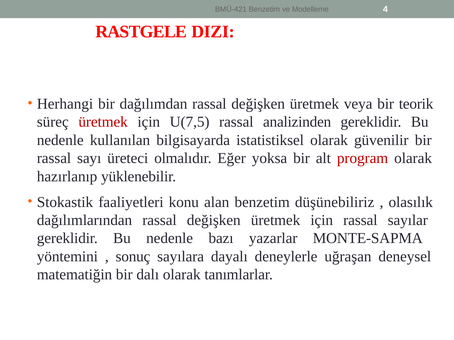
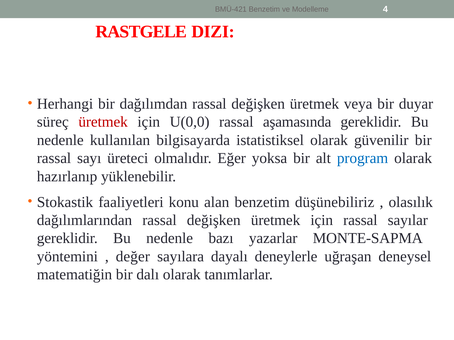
teorik: teorik -> duyar (416, 104)
U(7,5: U(7,5 -> U(0,0 (190, 122)
analizinden: analizinden -> aşamasında (297, 122)
program colour: red -> blue (363, 158)
sonuç: sonuç -> değer (133, 257)
